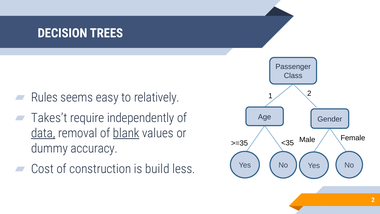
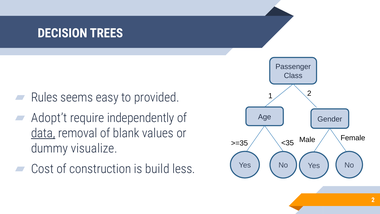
relatively: relatively -> provided (157, 97)
Takes’t: Takes’t -> Adopt’t (49, 118)
blank underline: present -> none (126, 133)
accuracy: accuracy -> visualize (94, 148)
